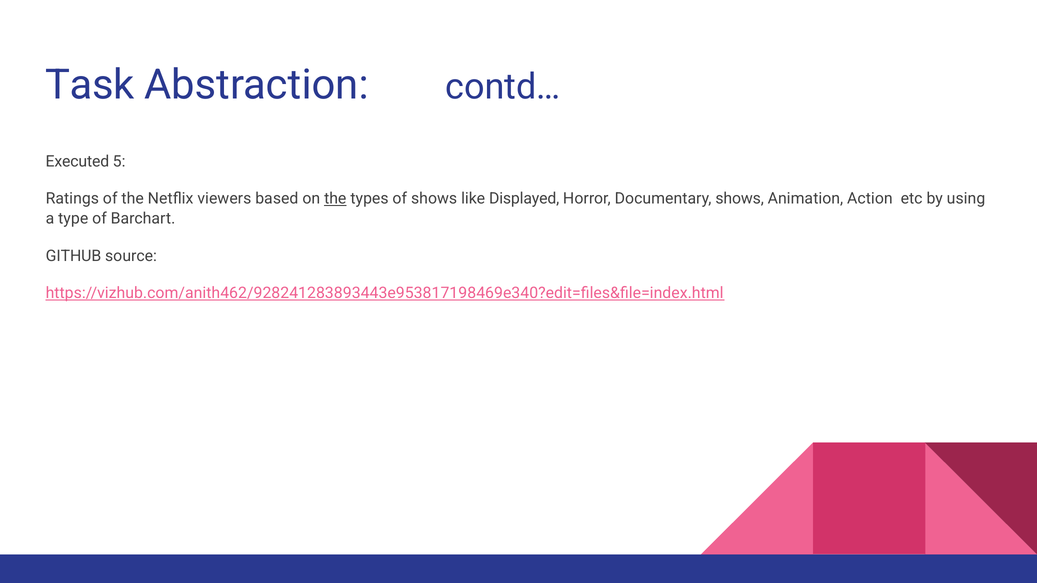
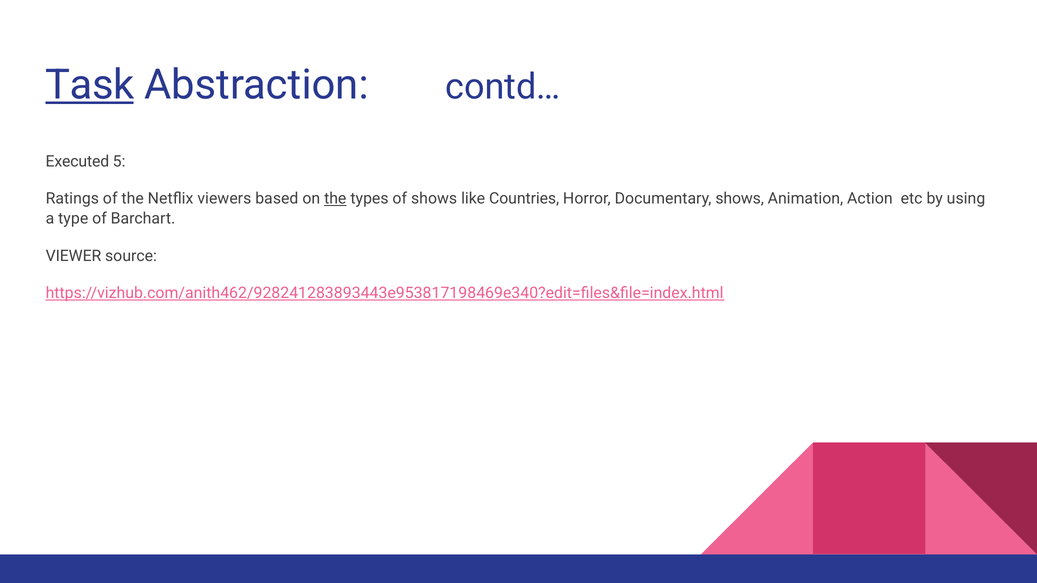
Task underline: none -> present (90, 85)
Displayed: Displayed -> Countries (524, 199)
GITHUB: GITHUB -> VIEWER (74, 256)
